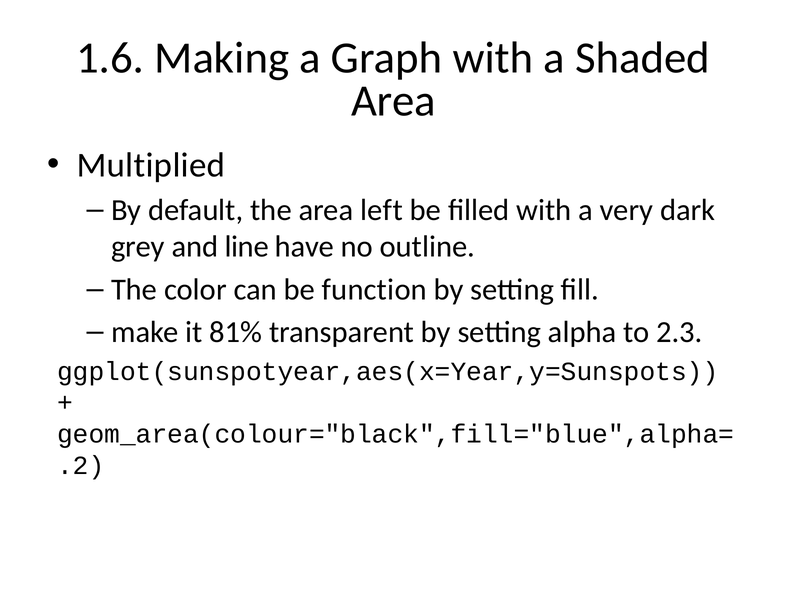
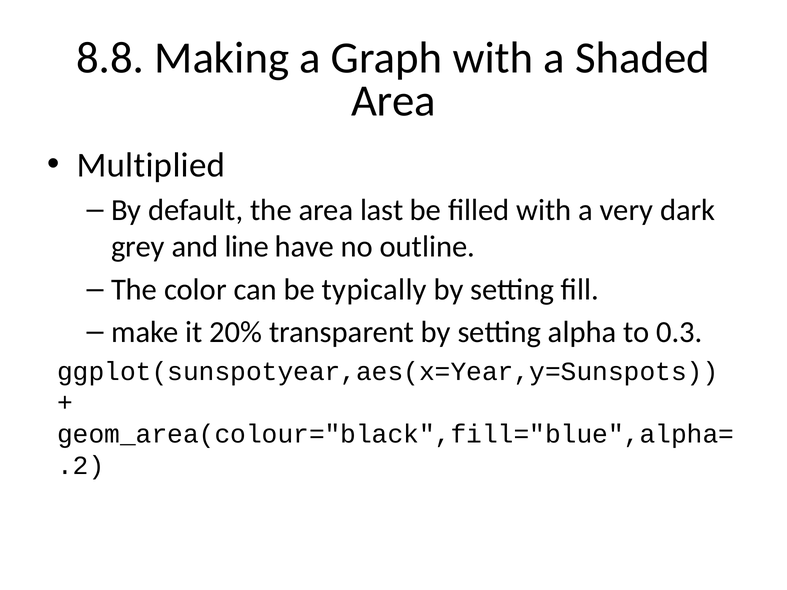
1.6: 1.6 -> 8.8 (110, 58)
left: left -> last (382, 210)
function: function -> typically (374, 290)
81%: 81% -> 20% (236, 332)
2.3: 2.3 -> 0.3 (679, 332)
